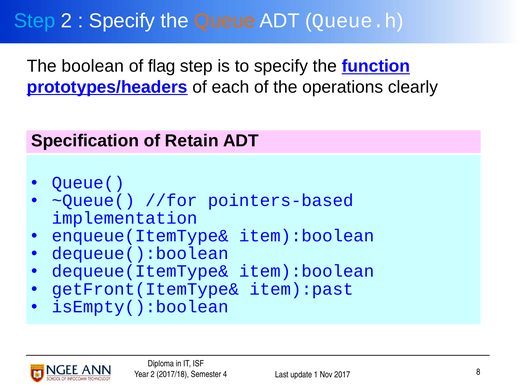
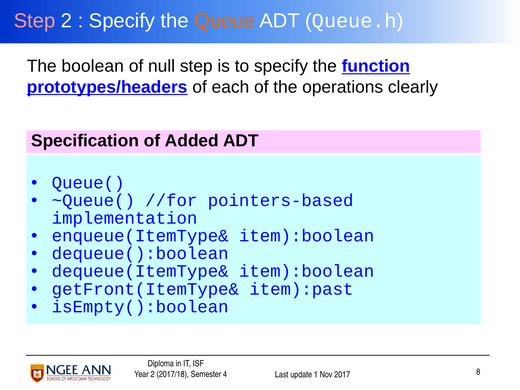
Step colour: light blue -> pink (35, 21)
flag: flag -> null (162, 66)
Retain: Retain -> Added (192, 141)
